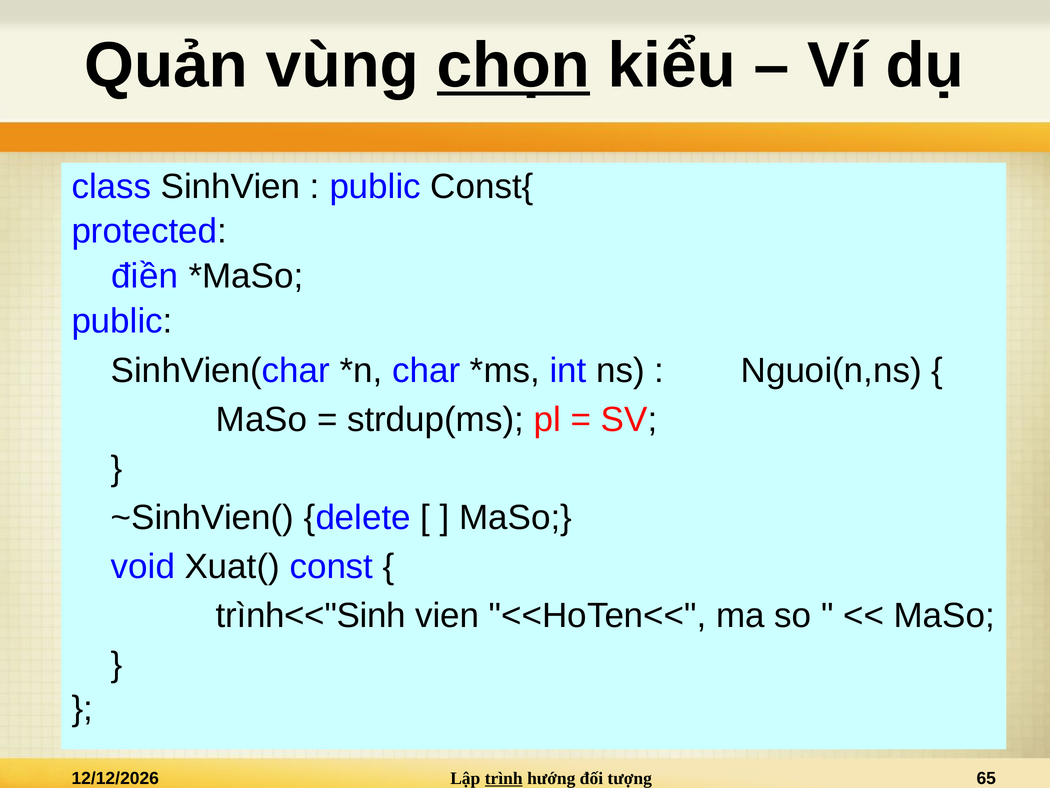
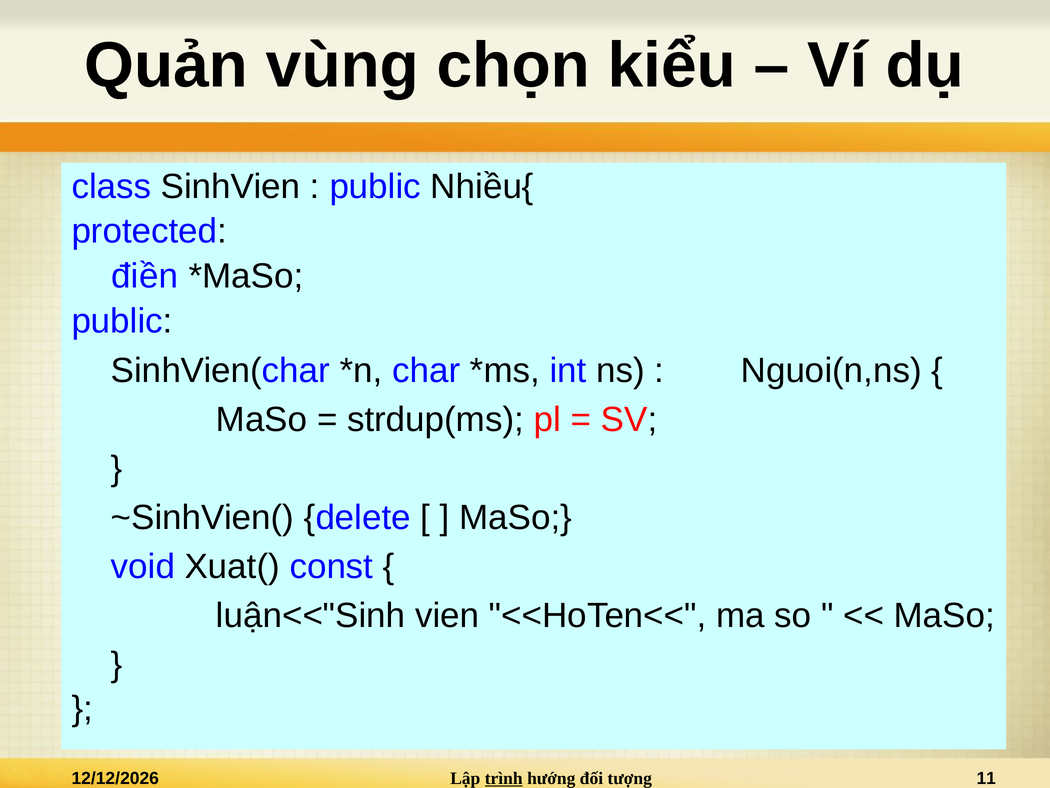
chọn underline: present -> none (513, 66)
Const{: Const{ -> Nhiều{ (482, 186)
trình<<"Sinh: trình<<"Sinh -> luận<<"Sinh (311, 615)
65: 65 -> 11 (986, 778)
